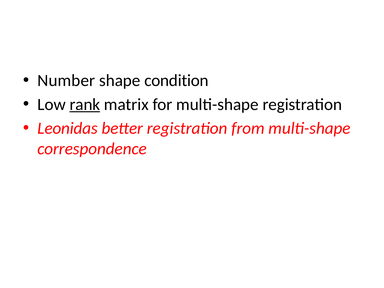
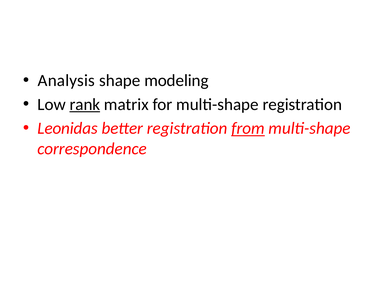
Number: Number -> Analysis (66, 81)
condition: condition -> modeling (176, 81)
from underline: none -> present (248, 128)
